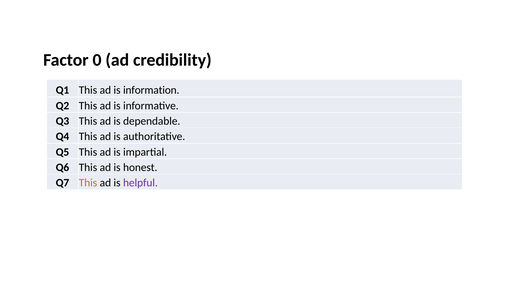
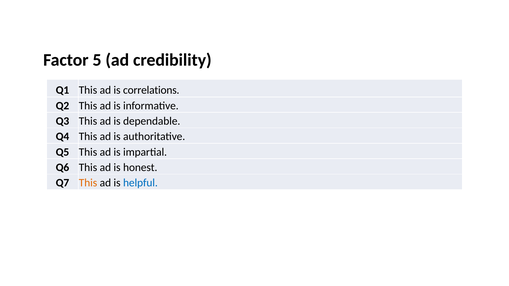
0: 0 -> 5 (97, 60)
information: information -> correlations (151, 90)
helpful colour: purple -> blue (140, 183)
